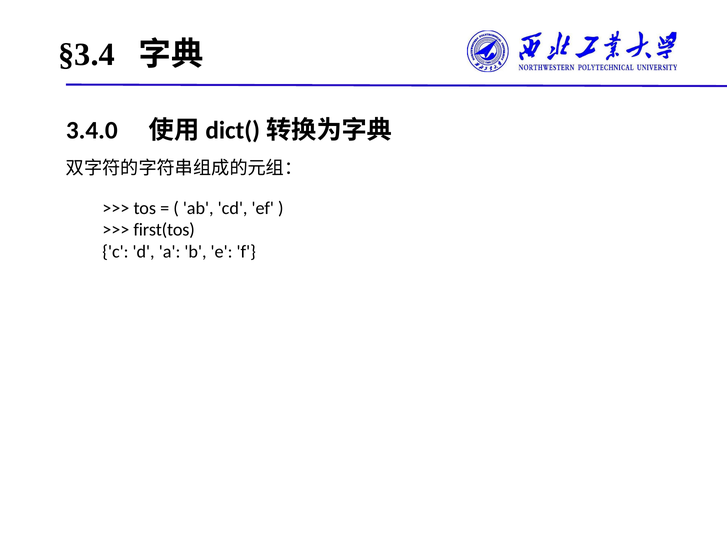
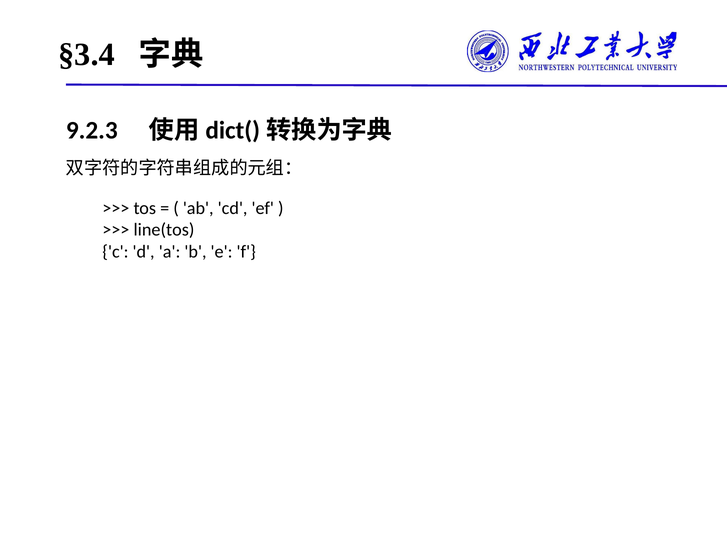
3.4.0: 3.4.0 -> 9.2.3 (92, 130)
first(tos: first(tos -> line(tos (164, 230)
